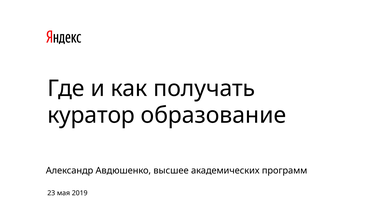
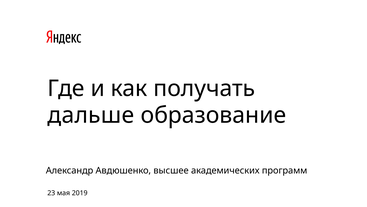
куратор: куратор -> дальше (91, 115)
